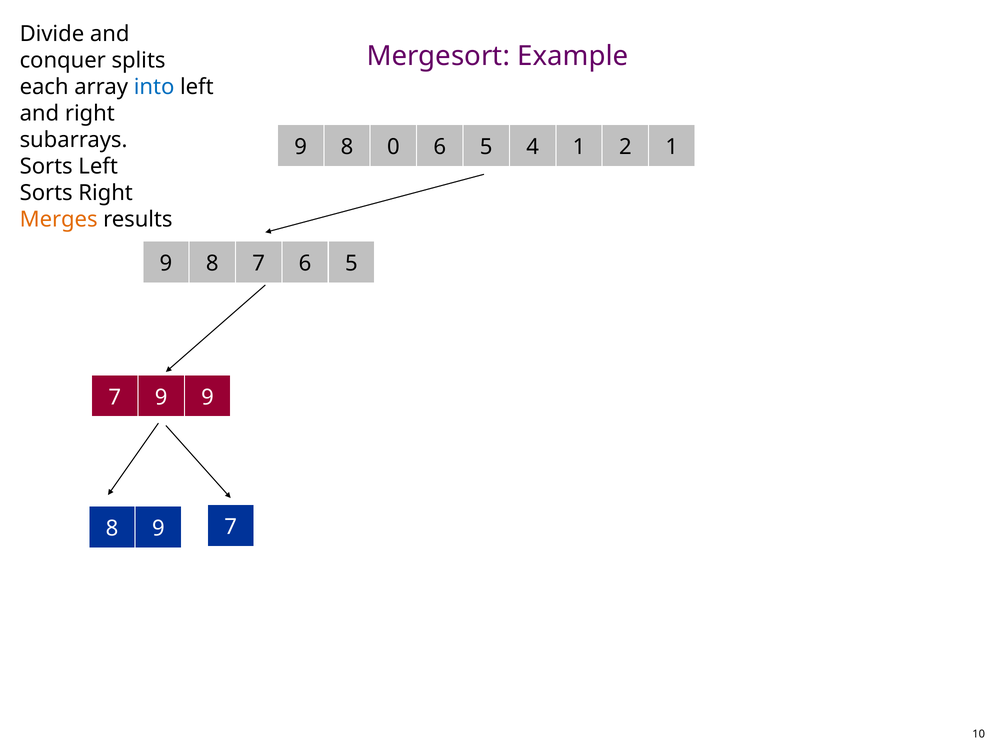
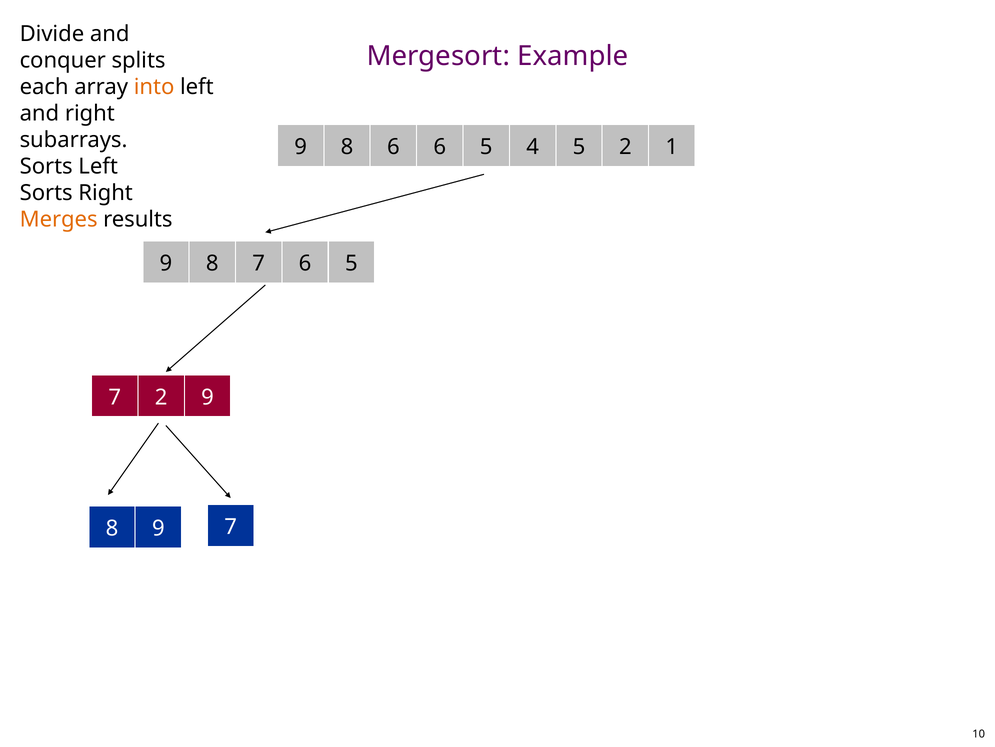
into colour: blue -> orange (154, 87)
8 0: 0 -> 6 (393, 147)
4 1: 1 -> 5 (579, 147)
7 9: 9 -> 2 (161, 397)
